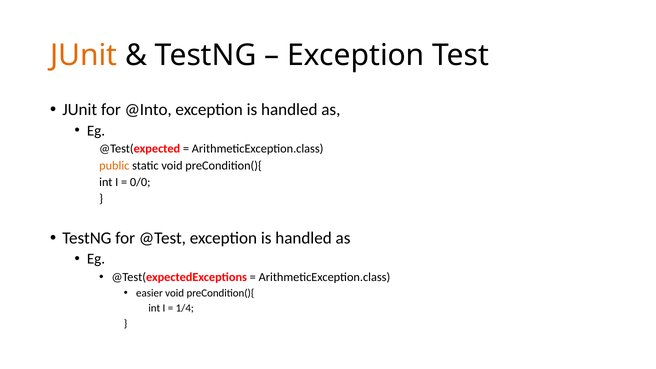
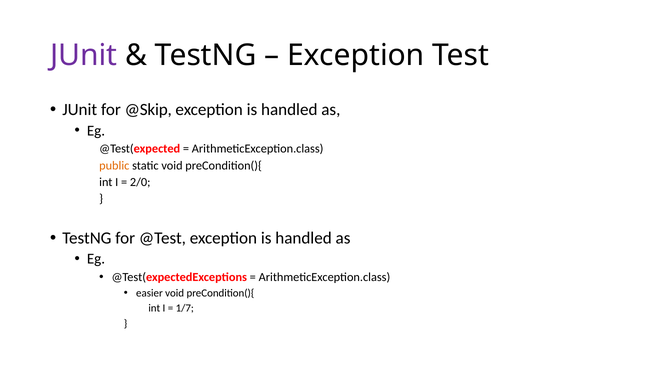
JUnit colour: orange -> purple (84, 55)
@Into: @Into -> @Skip (148, 110)
0/0: 0/0 -> 2/0 (140, 182)
1/4: 1/4 -> 1/7 (185, 308)
